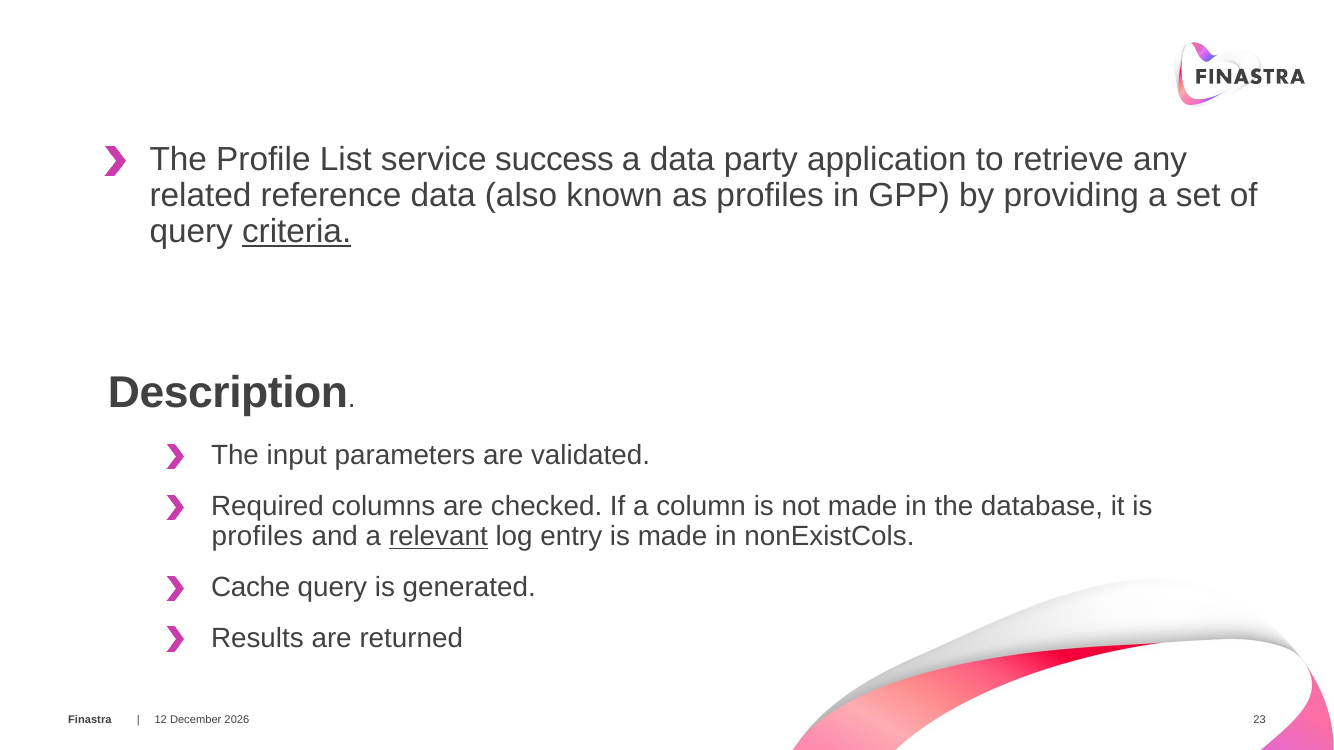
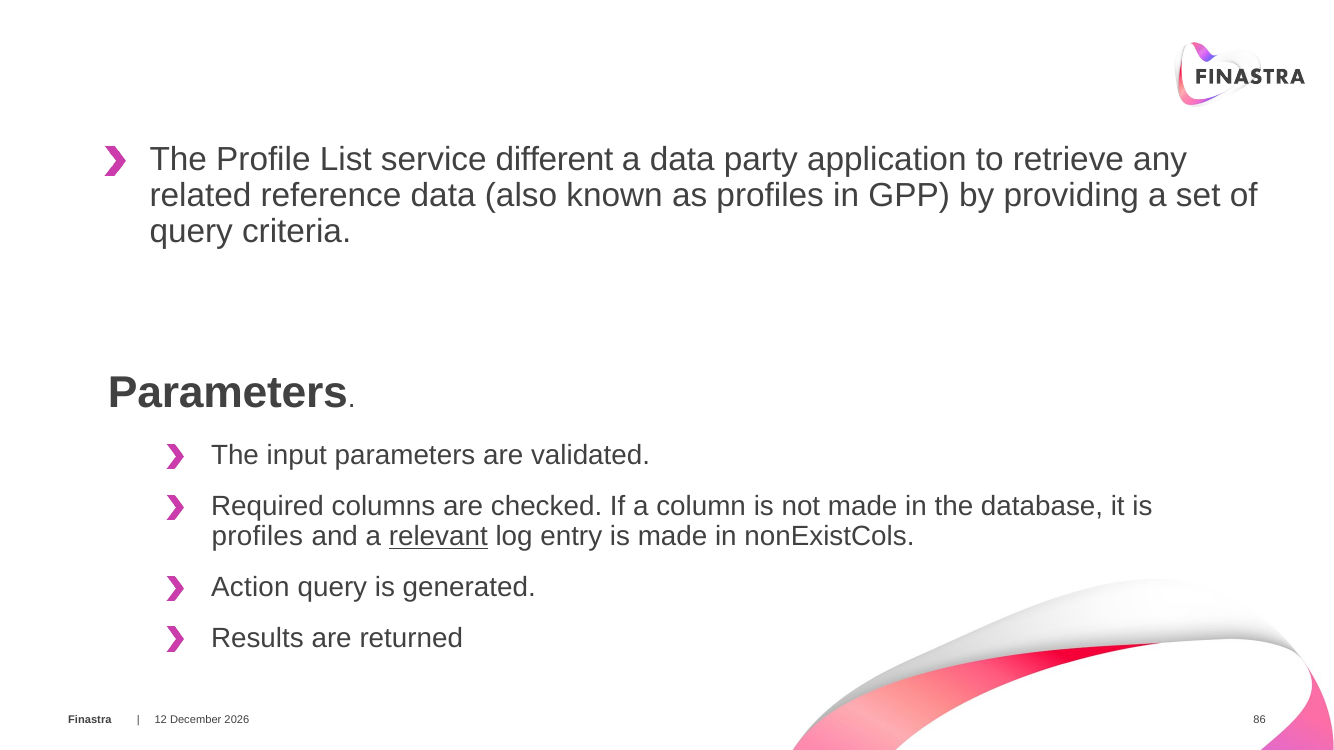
success: success -> different (554, 160)
criteria underline: present -> none (297, 232)
Description: Description -> Parameters (228, 393)
Cache: Cache -> Action (250, 588)
23: 23 -> 86 (1260, 720)
